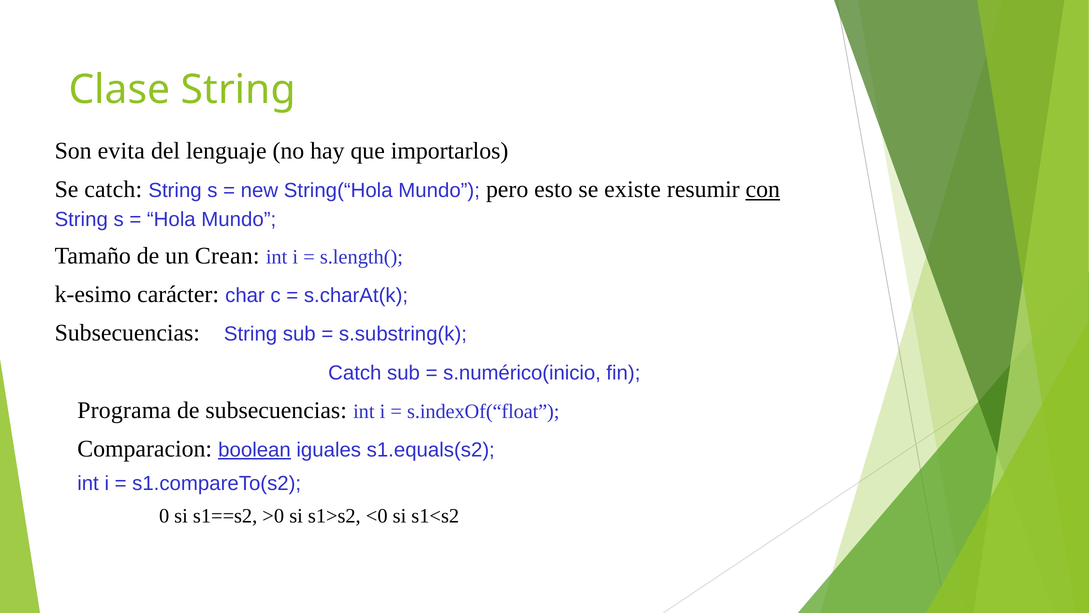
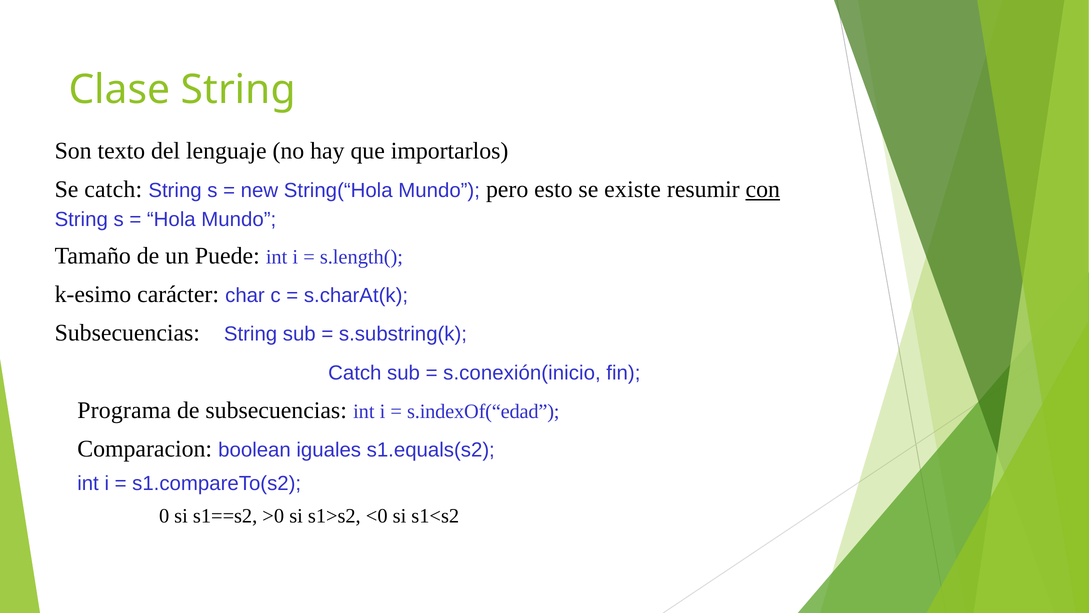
evita: evita -> texto (121, 151)
Crean: Crean -> Puede (227, 256)
s.numérico(inicio: s.numérico(inicio -> s.conexión(inicio (522, 373)
s.indexOf(“float: s.indexOf(“float -> s.indexOf(“edad (483, 411)
boolean underline: present -> none (255, 450)
